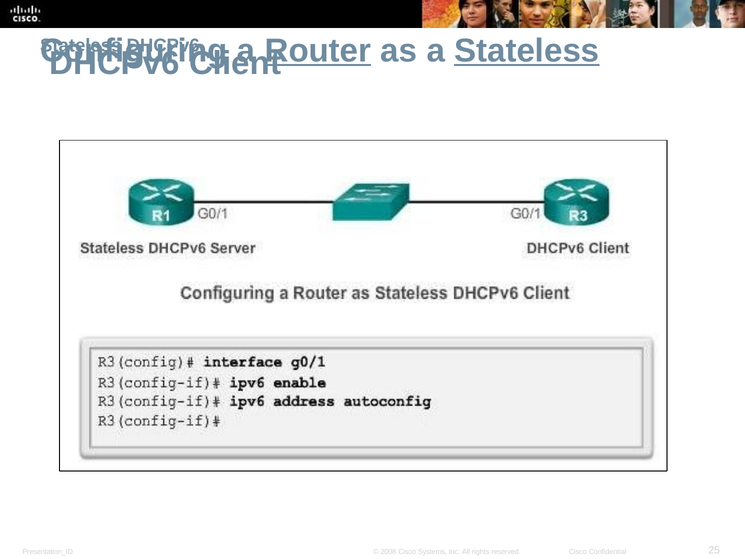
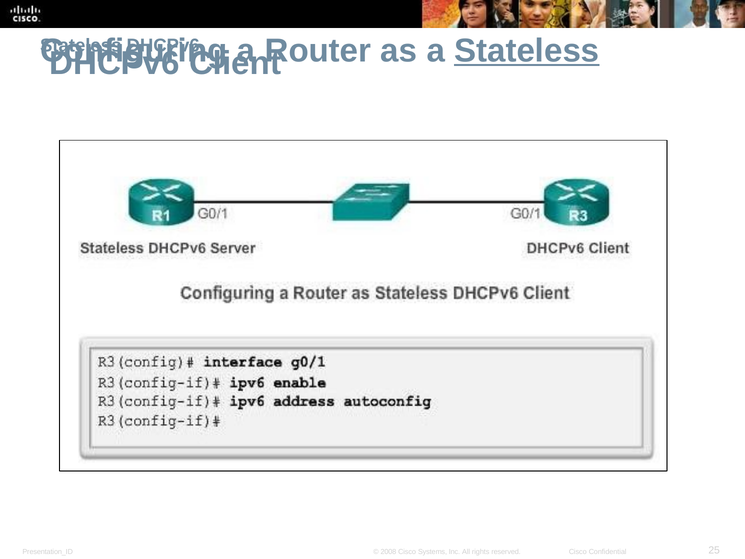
Router underline: present -> none (318, 51)
